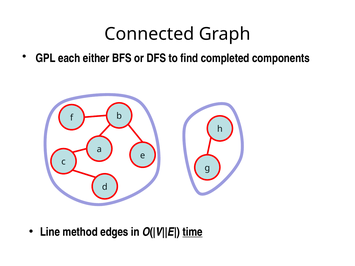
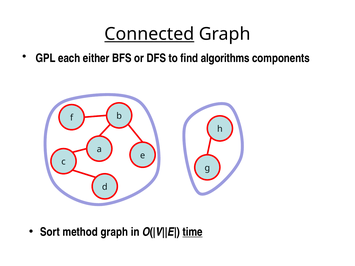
Connected underline: none -> present (149, 34)
completed: completed -> algorithms (225, 58)
Line: Line -> Sort (50, 232)
method edges: edges -> graph (114, 232)
